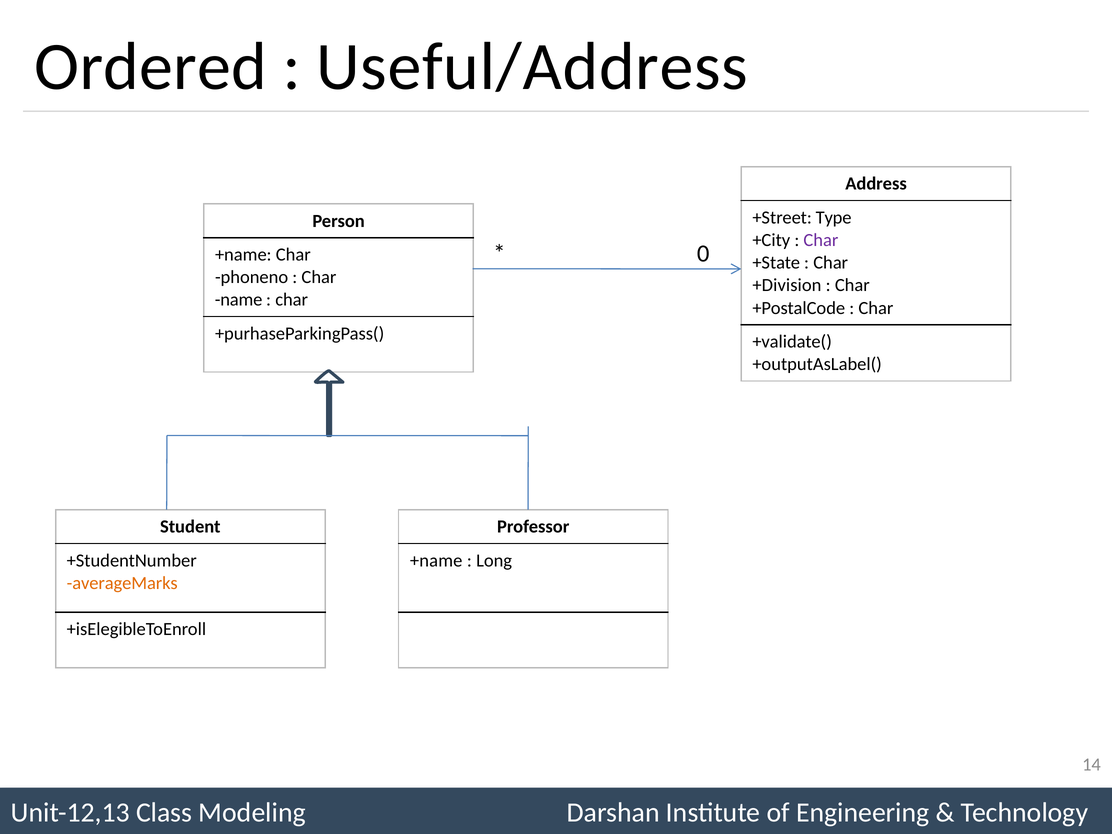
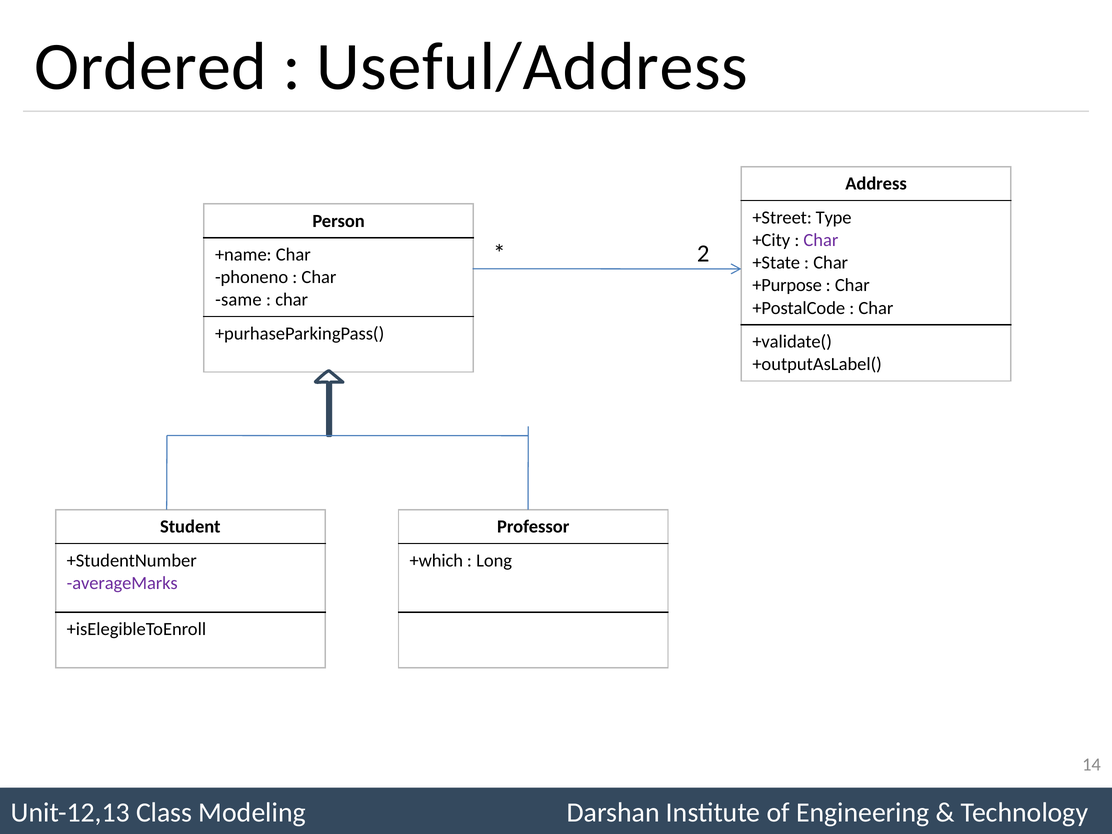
0: 0 -> 2 (703, 254)
+Division: +Division -> +Purpose (787, 285)
name: name -> same (238, 300)
+name: +name -> +which (436, 560)
averageMarks colour: orange -> purple (122, 583)
